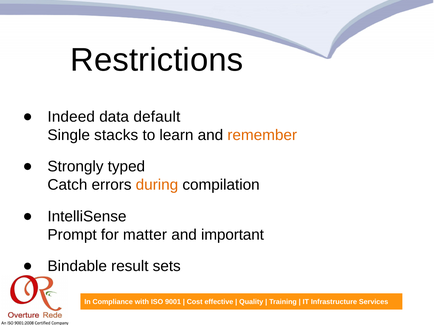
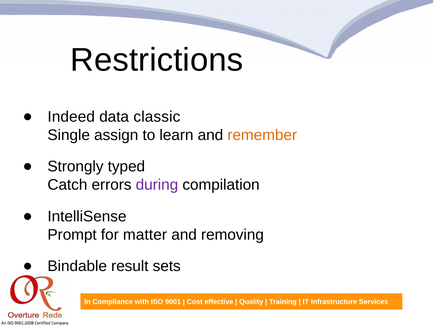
default: default -> classic (157, 117)
stacks: stacks -> assign (116, 135)
during colour: orange -> purple (157, 185)
important: important -> removing (232, 235)
